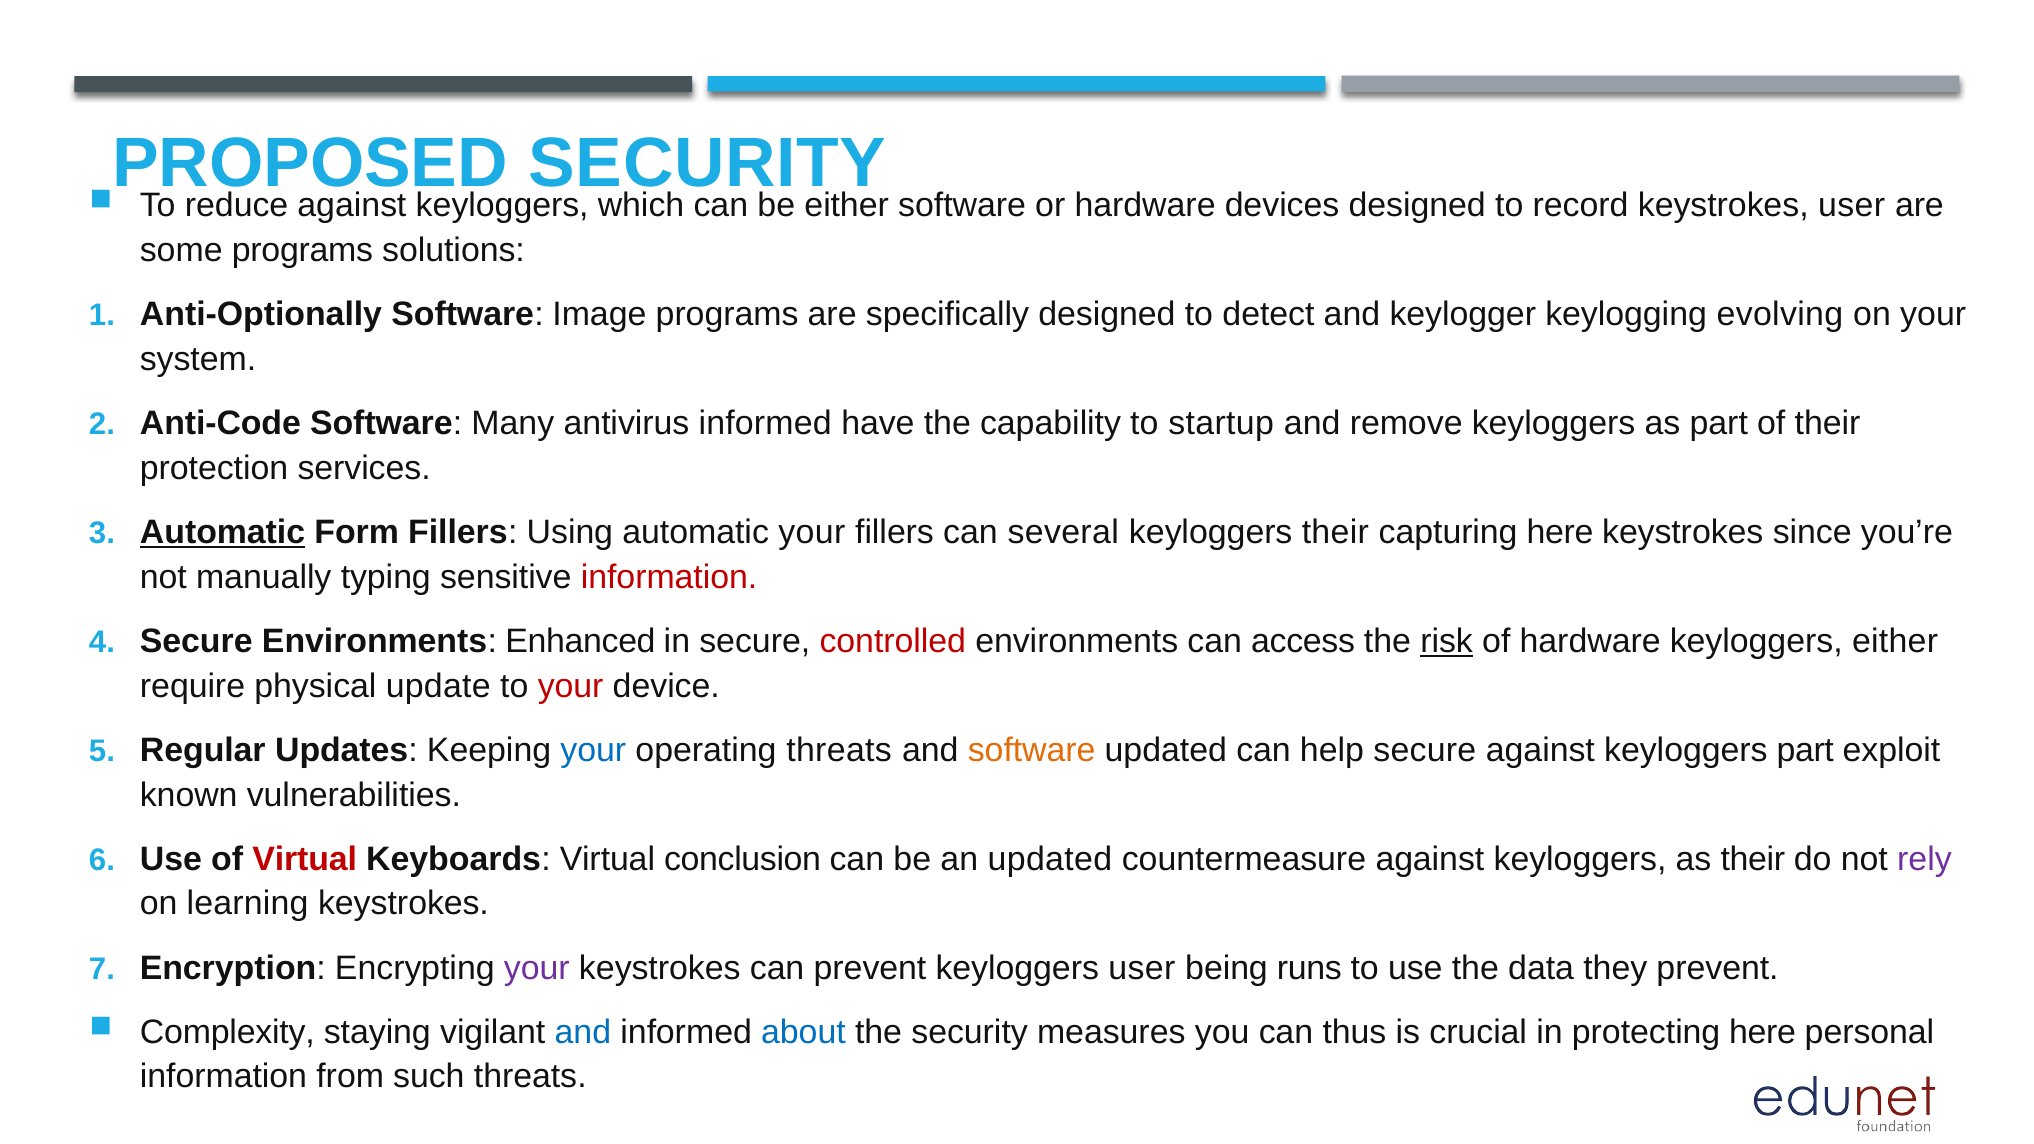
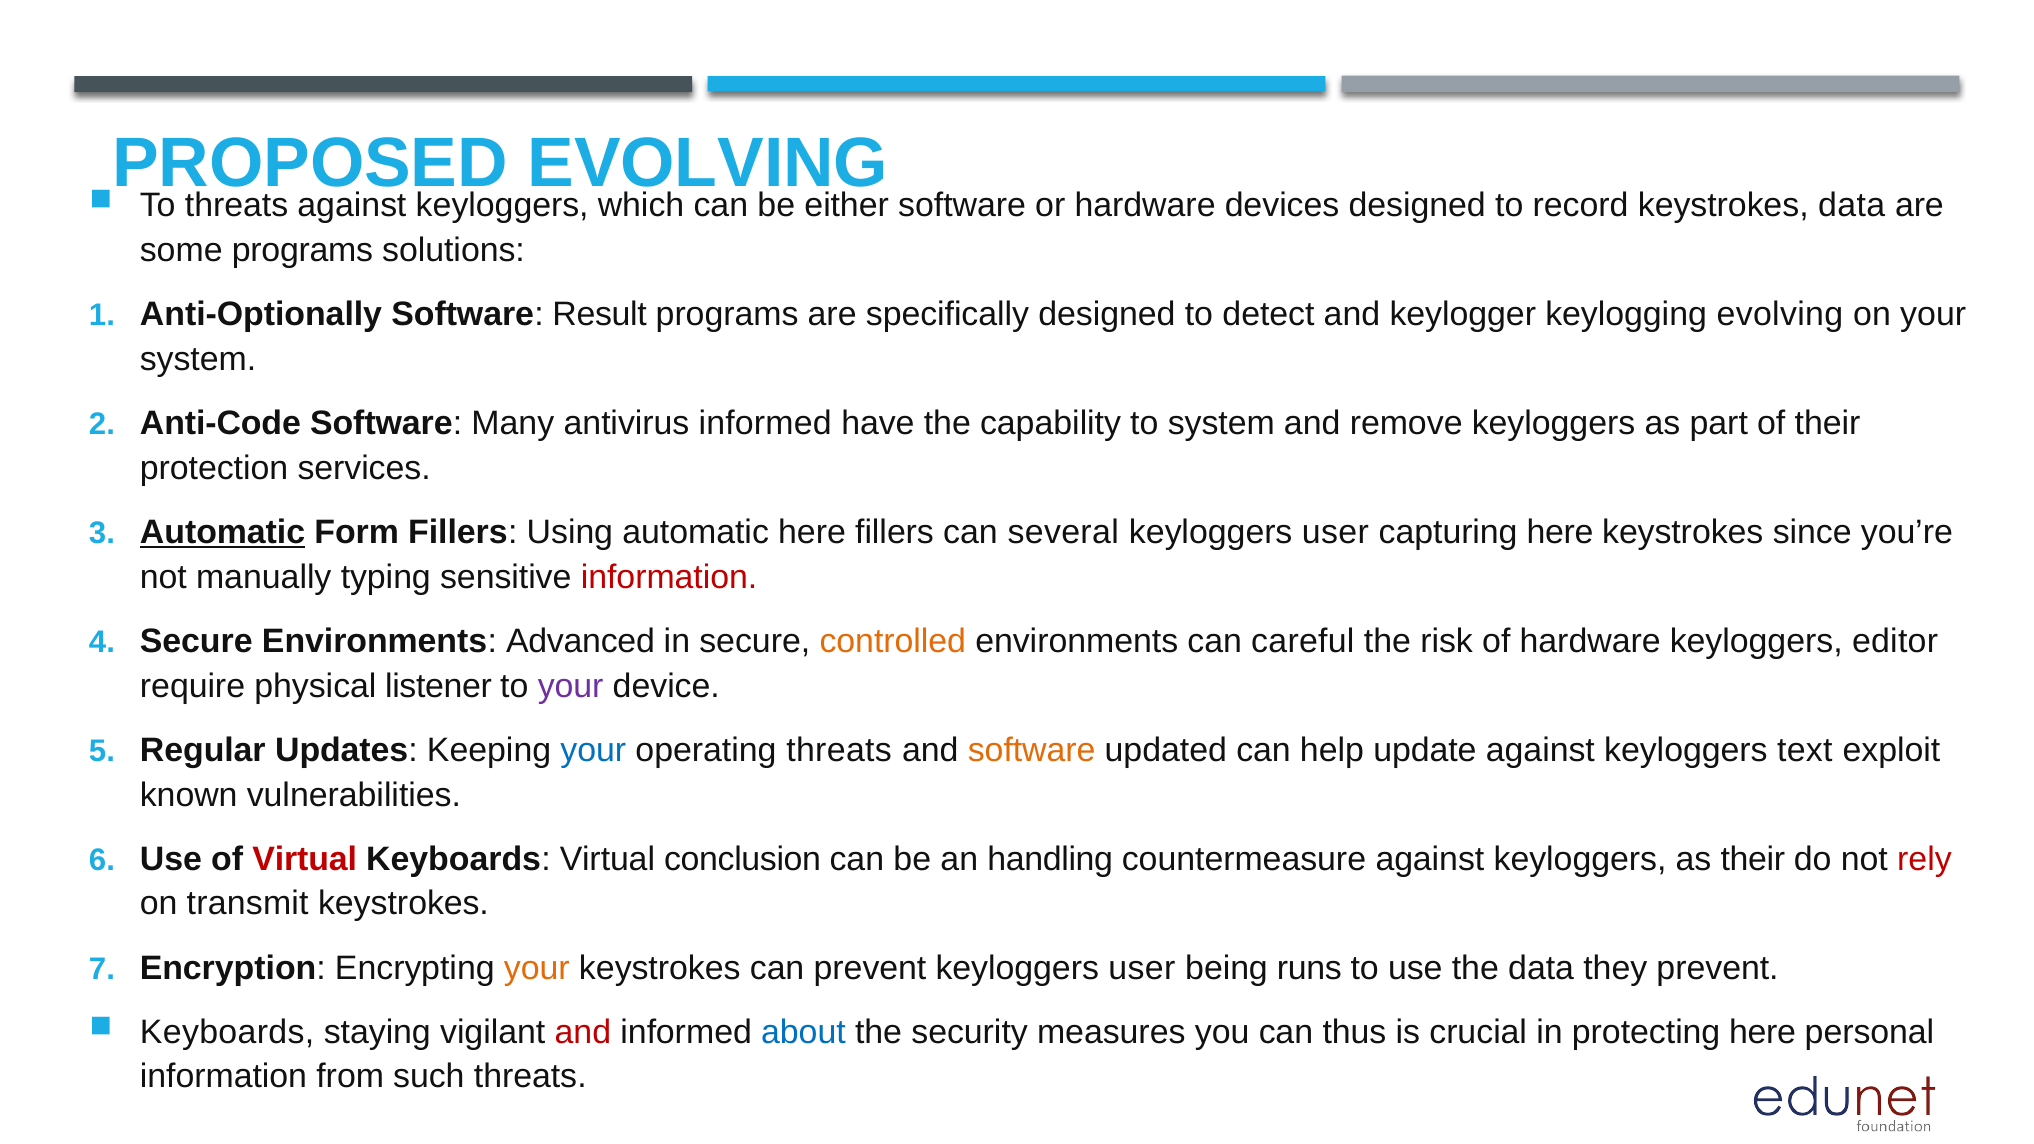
PROPOSED SECURITY: SECURITY -> EVOLVING (708, 164)
To reduce: reduce -> threats (237, 206)
keystrokes user: user -> data (1852, 206)
Image: Image -> Result (600, 315)
to startup: startup -> system (1221, 424)
automatic your: your -> here (812, 532)
their: their -> user (1335, 532)
Enhanced: Enhanced -> Advanced (580, 641)
controlled colour: red -> orange (893, 641)
access: access -> careful (1303, 641)
risk underline: present -> none (1447, 641)
keyloggers either: either -> editor (1895, 641)
update: update -> listener (438, 686)
your colour: red -> purple (571, 686)
help secure: secure -> update (1425, 750)
keyloggers part: part -> text (1805, 750)
an updated: updated -> handling (1050, 859)
rely colour: purple -> red (1924, 859)
learning: learning -> transmit (248, 904)
your colour: purple -> orange (537, 968)
Complexity: Complexity -> Keyboards (227, 1032)
and colour: blue -> red (583, 1032)
